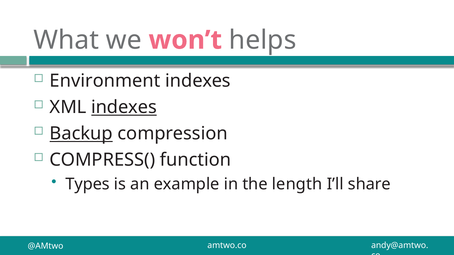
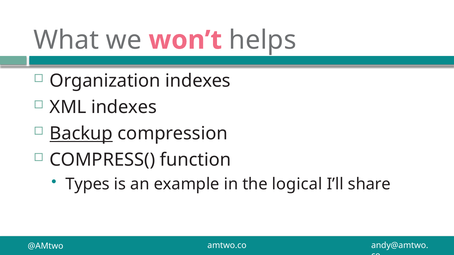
Environment: Environment -> Organization (105, 81)
indexes underline: present -> none (124, 107)
length: length -> logical (297, 184)
